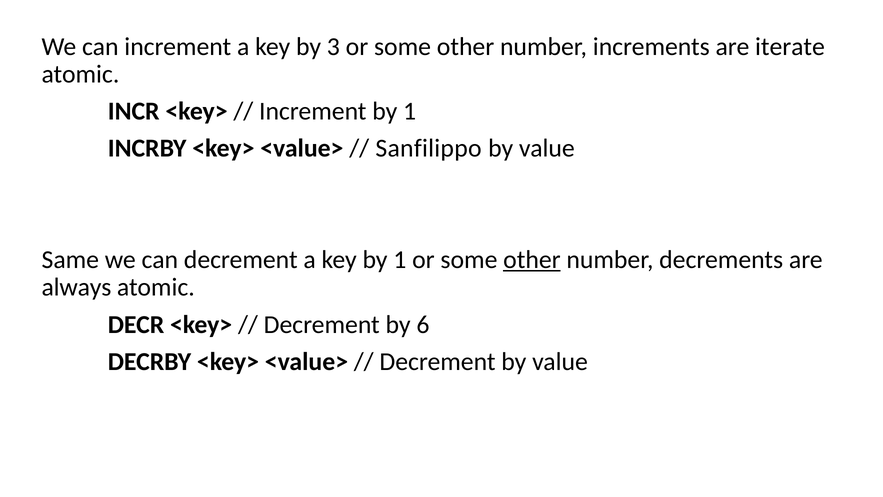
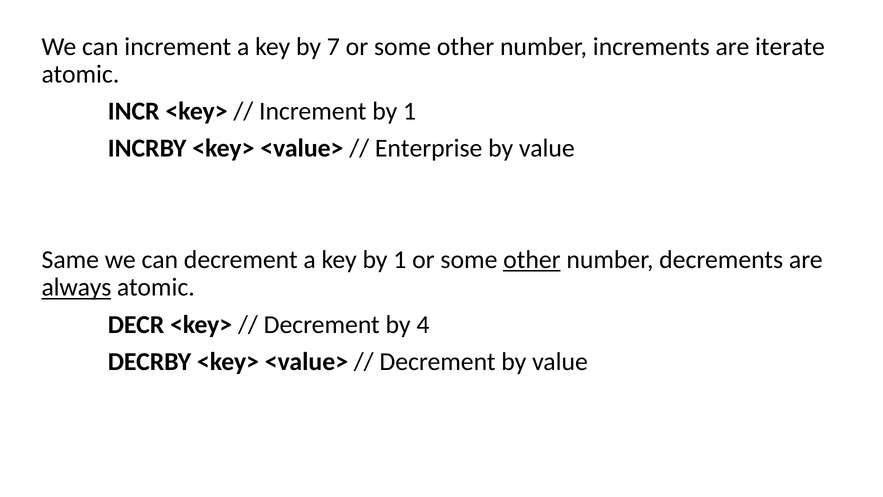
3: 3 -> 7 (333, 47)
Sanfilippo: Sanfilippo -> Enterprise (429, 148)
always underline: none -> present (76, 287)
6: 6 -> 4 (423, 324)
